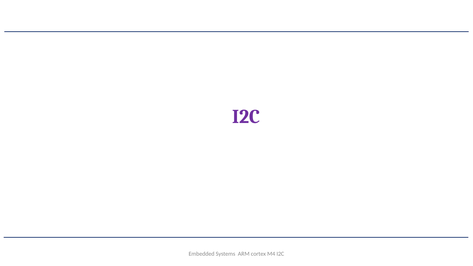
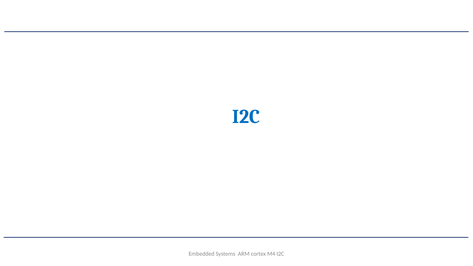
I2C colour: purple -> blue (246, 117)
